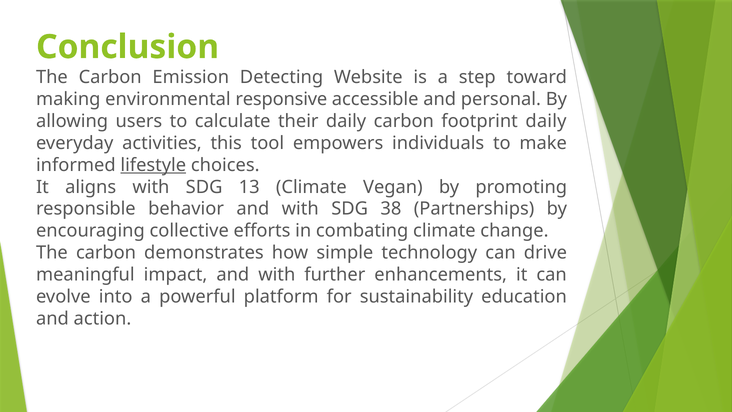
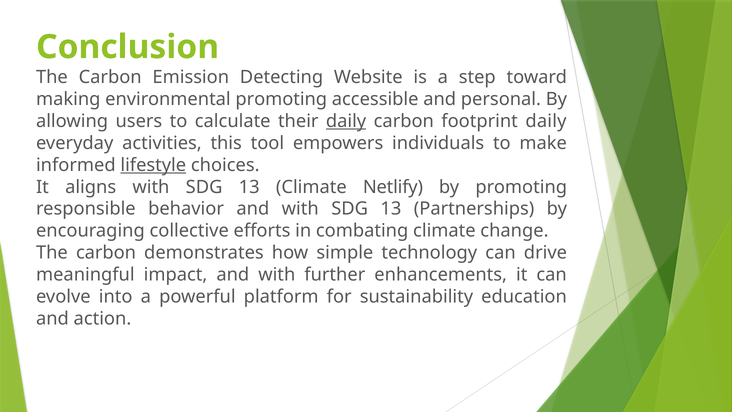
environmental responsive: responsive -> promoting (281, 99)
daily underline: none -> present (346, 121)
Vegan: Vegan -> Netlify (393, 187)
and with SDG 38: 38 -> 13 (391, 209)
